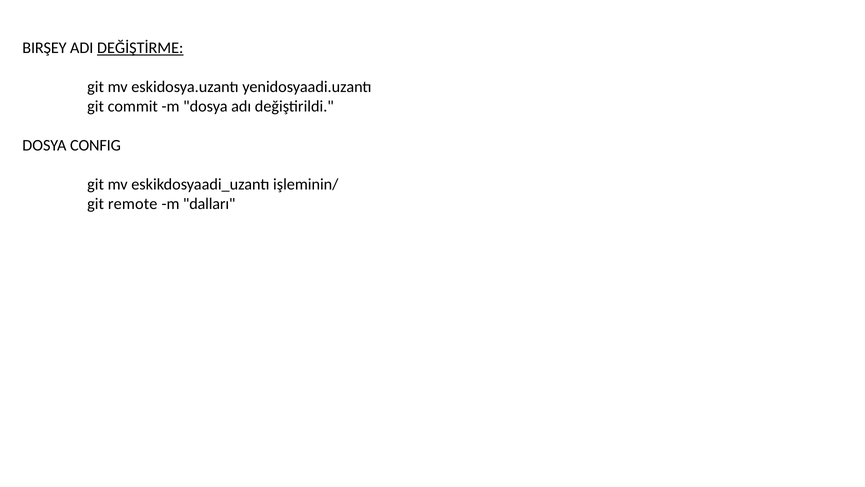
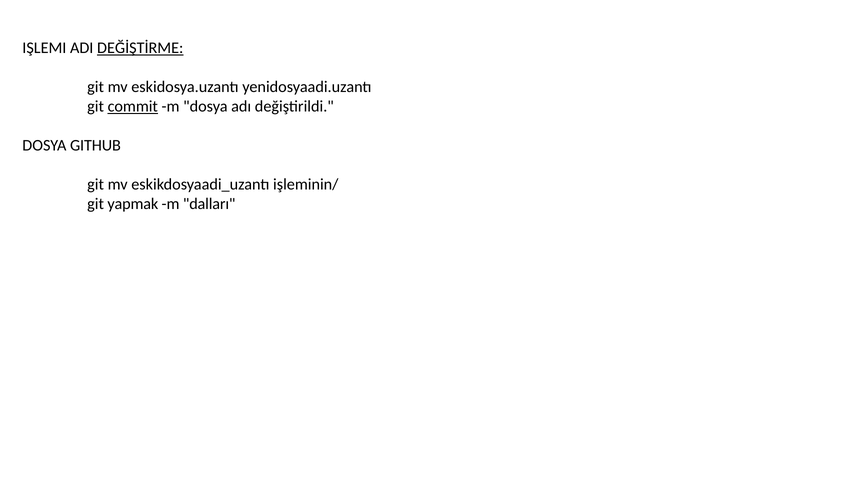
BIRŞEY: BIRŞEY -> IŞLEMI (44, 48)
commit underline: none -> present (133, 106)
CONFIG: CONFIG -> GITHUB (95, 145)
remote: remote -> yapmak (133, 204)
